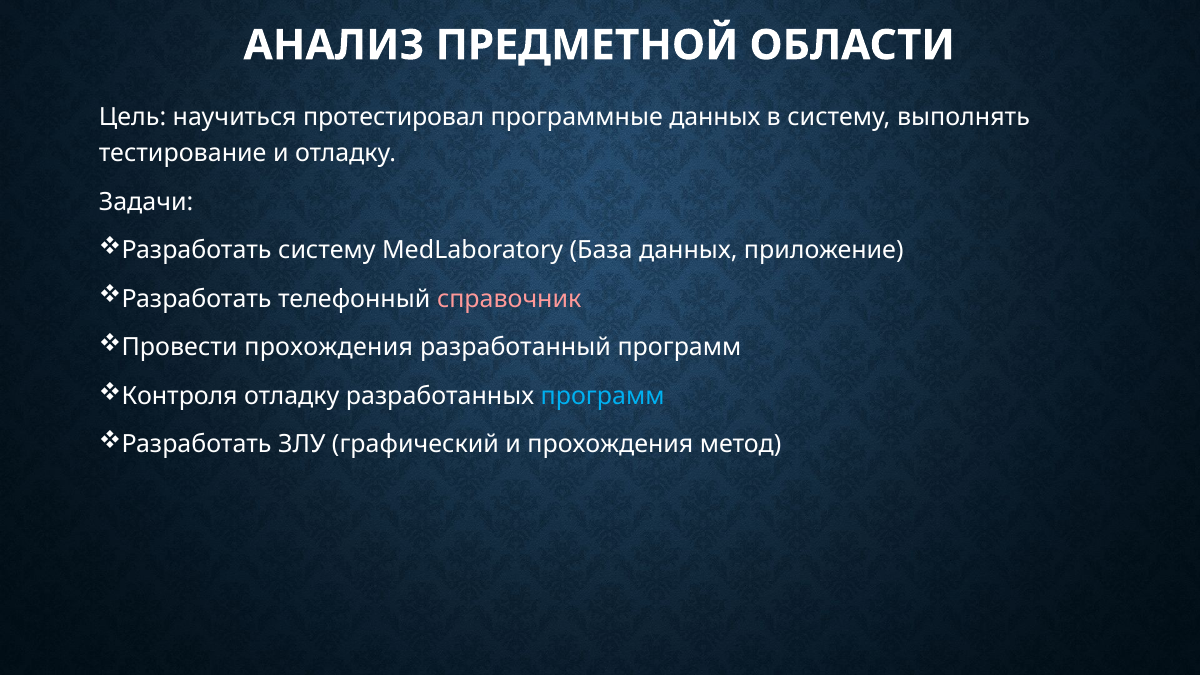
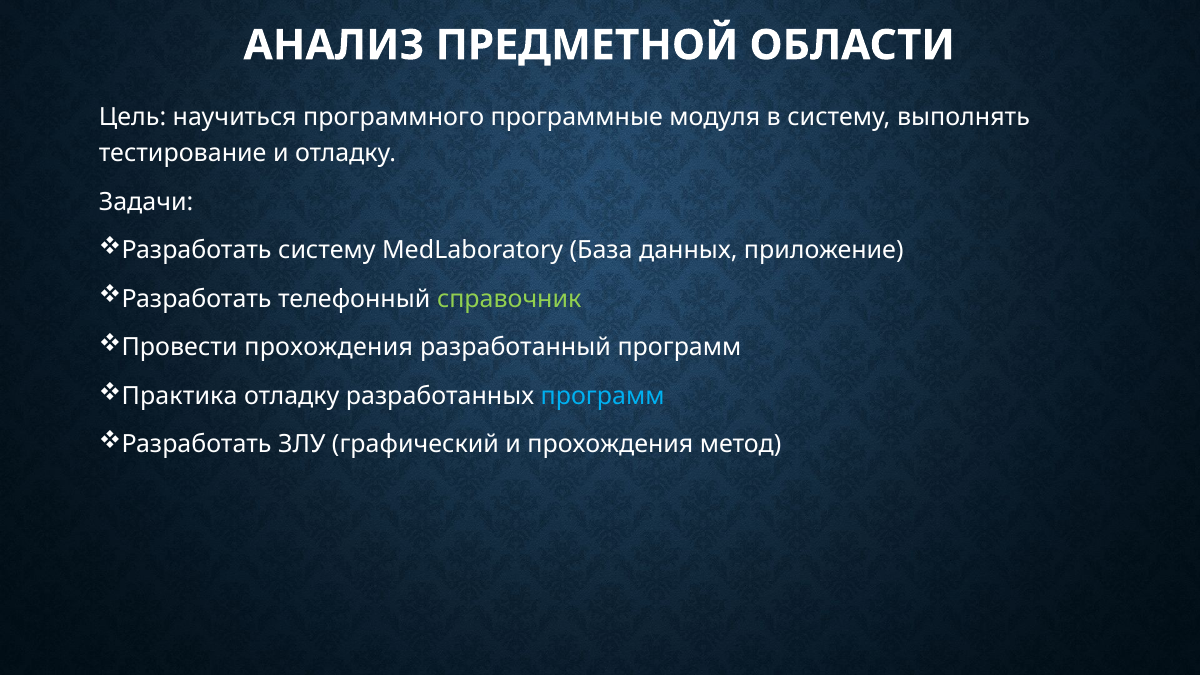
протестировал: протестировал -> программного (394, 117)
программные данных: данных -> модуля (715, 117)
справочник colour: pink -> light green (509, 299)
Контроля: Контроля -> Практика (180, 396)
